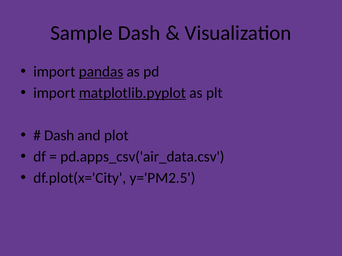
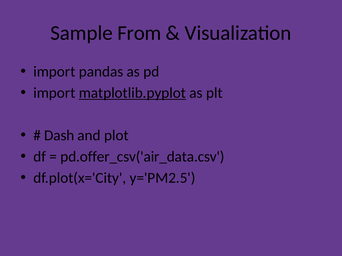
Sample Dash: Dash -> From (139, 33)
pandas underline: present -> none (101, 72)
pd.apps_csv('air_data.csv: pd.apps_csv('air_data.csv -> pd.offer_csv('air_data.csv (142, 157)
